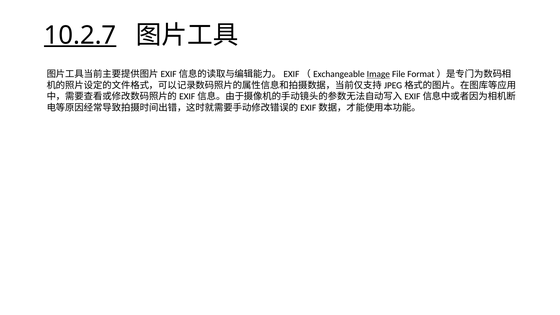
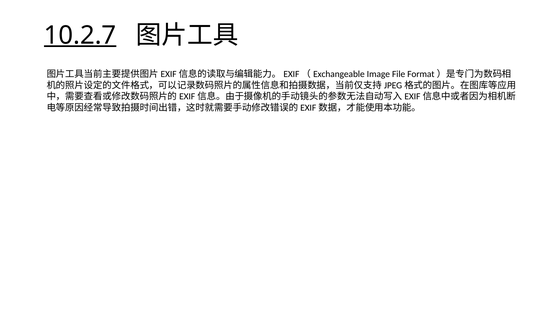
Image underline: present -> none (378, 74)
